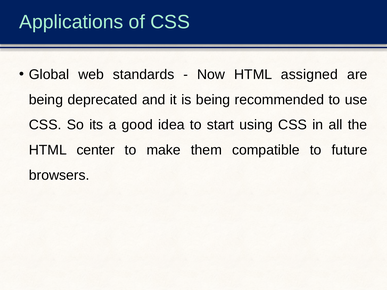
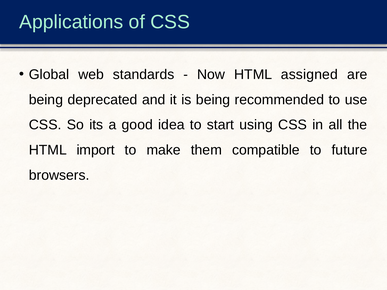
center: center -> import (96, 150)
